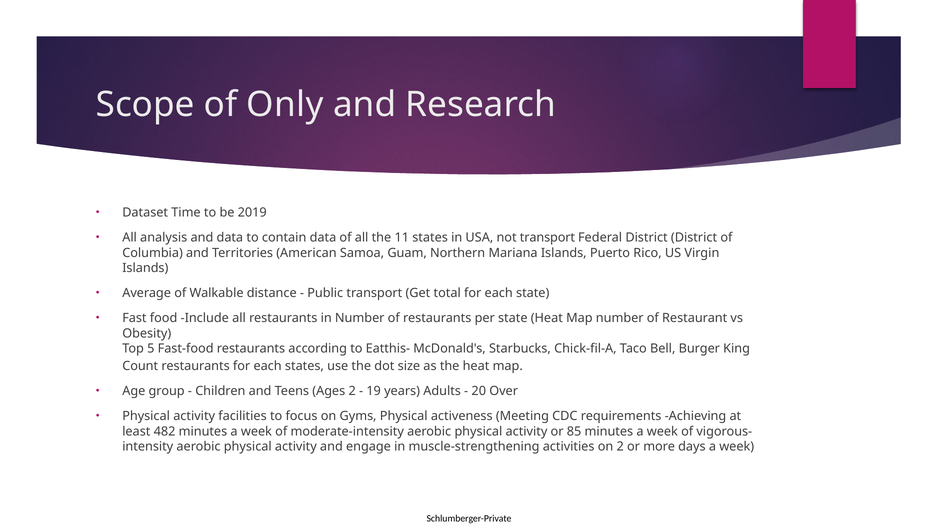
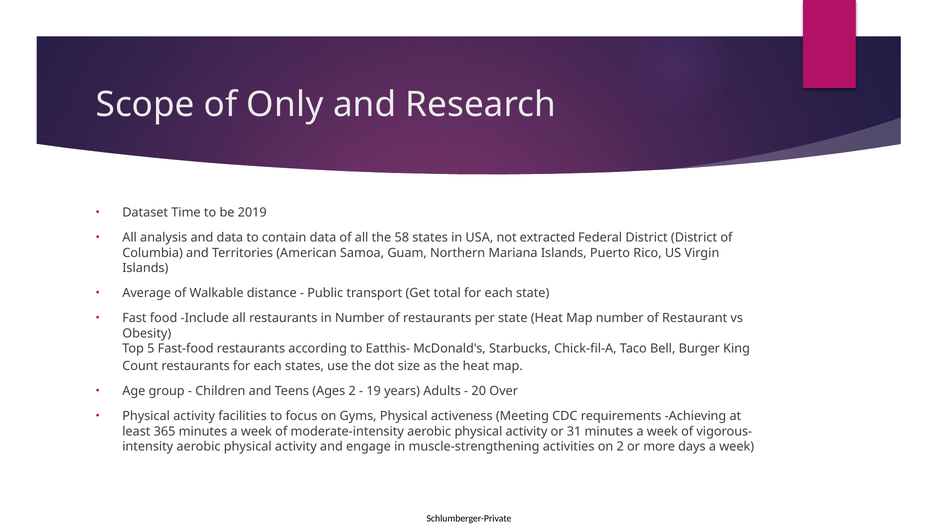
11: 11 -> 58 (402, 237)
not transport: transport -> extracted (547, 237)
482: 482 -> 365 (165, 431)
85: 85 -> 31 (574, 431)
